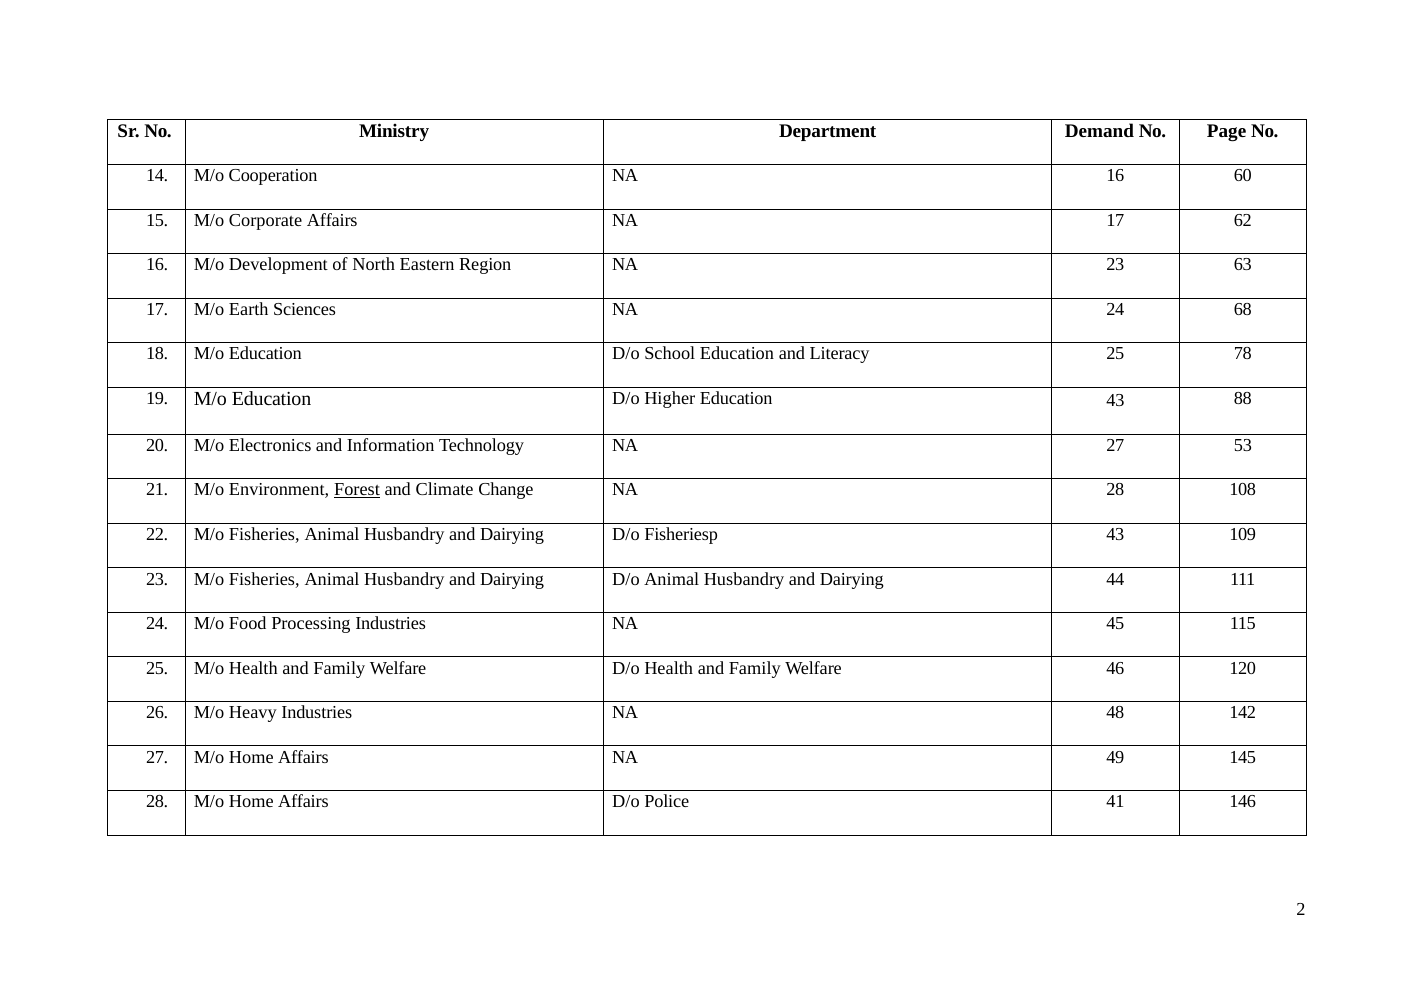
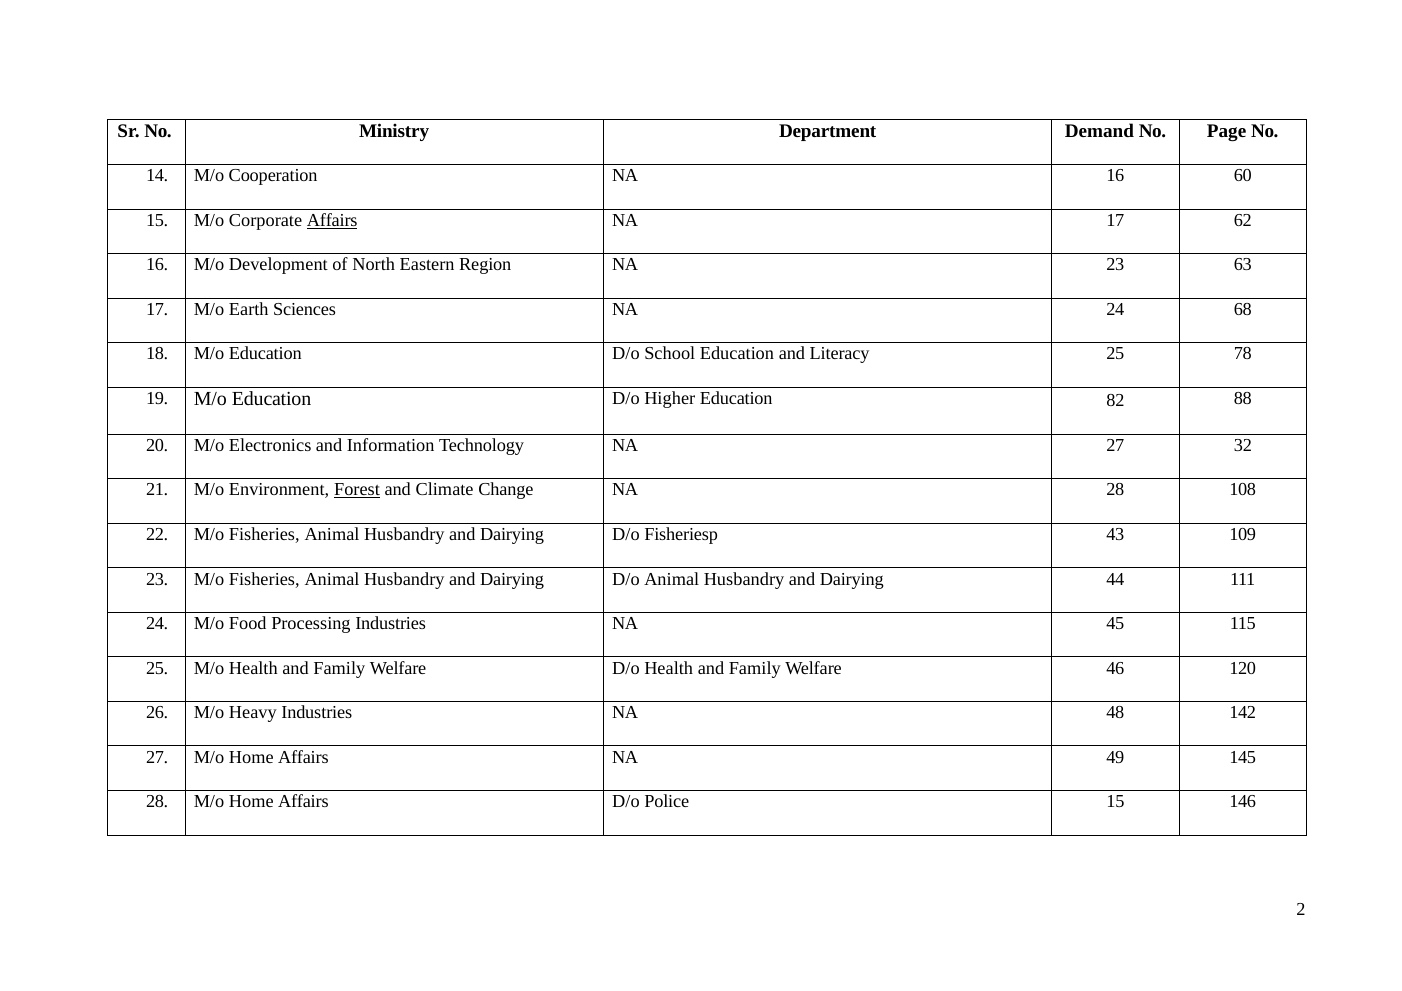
Affairs underline: none -> present (332, 220)
Education 43: 43 -> 82 (1115, 400)
53: 53 -> 32 (1243, 445)
Police 41: 41 -> 15 (1115, 801)
